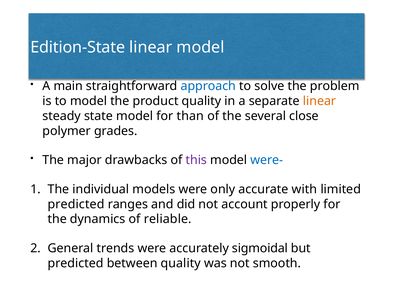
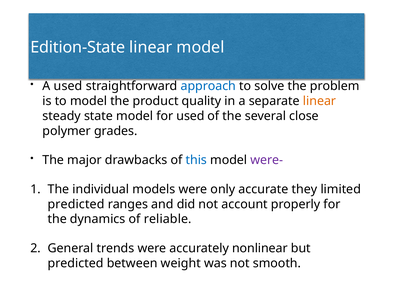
A main: main -> used (68, 86)
for than: than -> used (190, 116)
this colour: purple -> blue (196, 160)
were- colour: blue -> purple (267, 160)
with: with -> they (304, 189)
sigmoidal: sigmoidal -> nonlinear (260, 248)
between quality: quality -> weight (181, 263)
